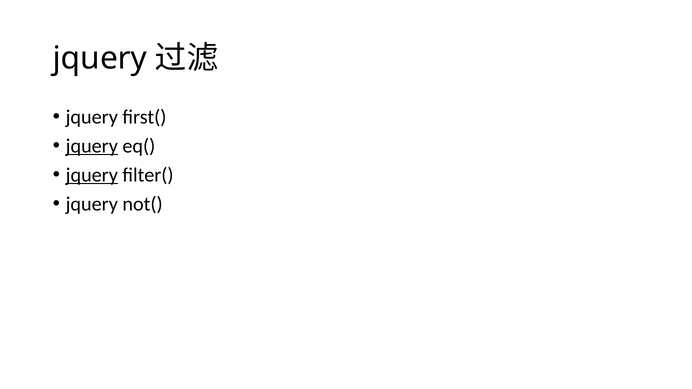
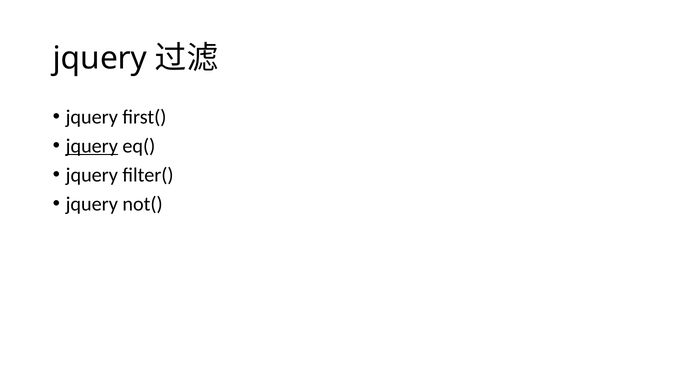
jquery underline: present -> none (92, 175)
